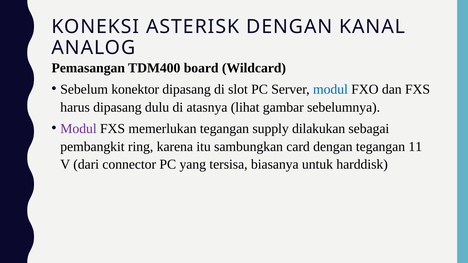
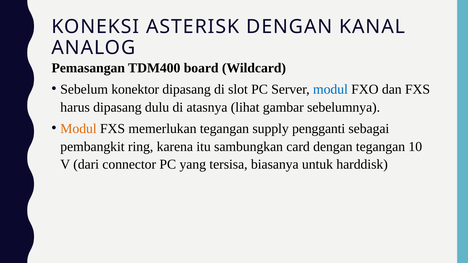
Modul colour: purple -> orange (78, 129)
dilakukan: dilakukan -> pengganti (319, 129)
11: 11 -> 10 (415, 147)
